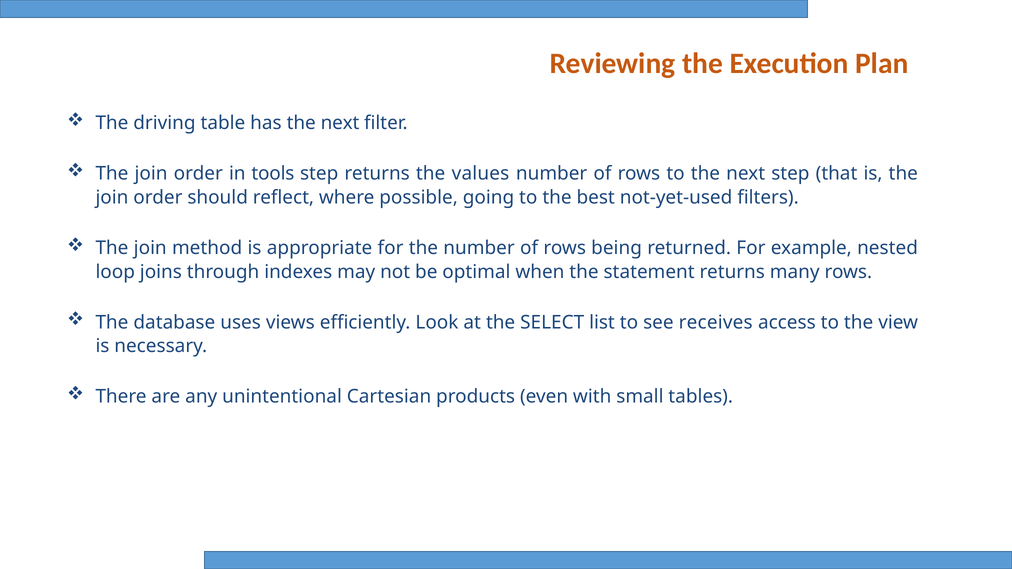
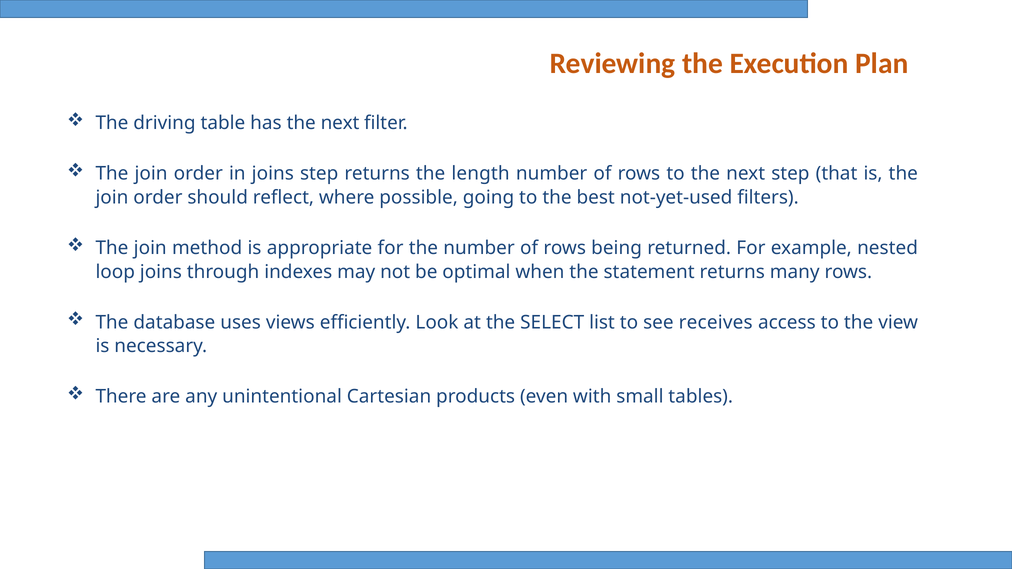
in tools: tools -> joins (273, 174)
values: values -> length (481, 174)
